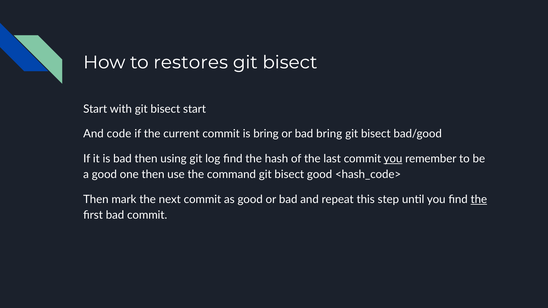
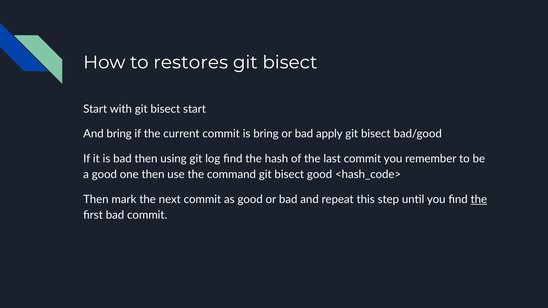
And code: code -> bring (119, 134)
bad bring: bring -> apply (329, 134)
you underline: present -> none (393, 159)
